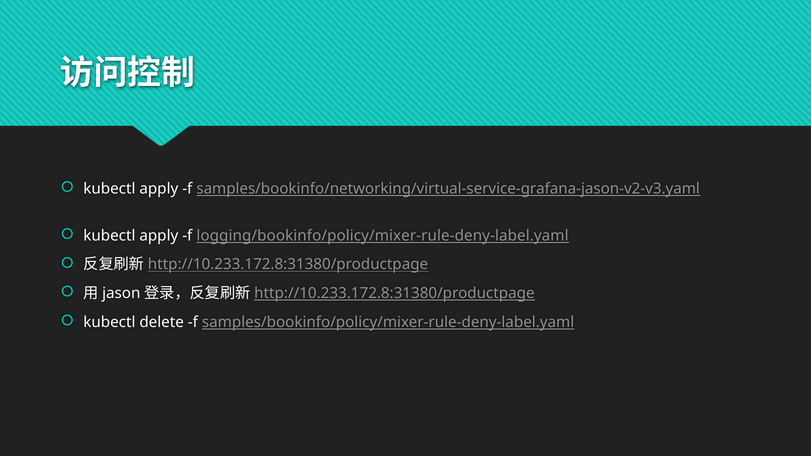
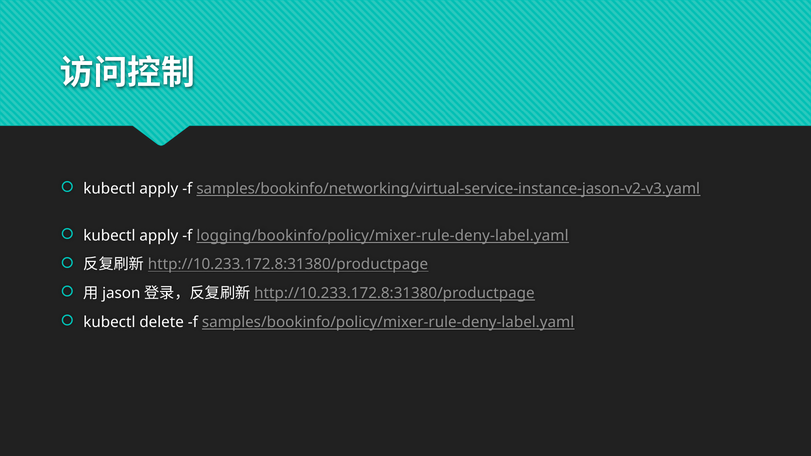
samples/bookinfo/networking/virtual-service-grafana-jason-v2-v3.yaml: samples/bookinfo/networking/virtual-service-grafana-jason-v2-v3.yaml -> samples/bookinfo/networking/virtual-service-instance-jason-v2-v3.yaml (448, 189)
